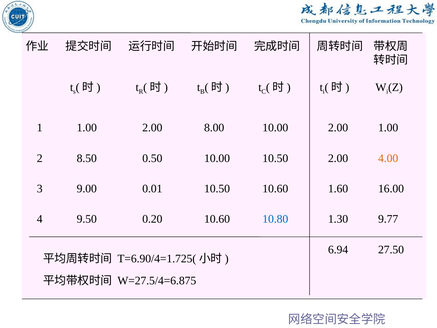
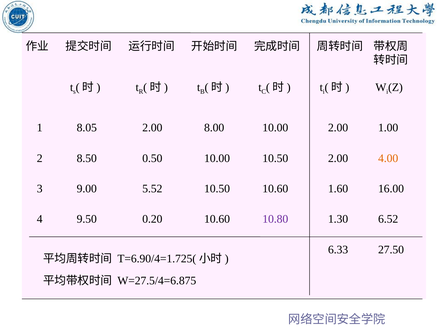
1.00: 1.00 -> 8.05 (87, 128)
0.01: 0.01 -> 5.52 (152, 189)
10.80 colour: blue -> purple (275, 219)
9.77: 9.77 -> 6.52 (388, 219)
6.94: 6.94 -> 6.33 (338, 249)
